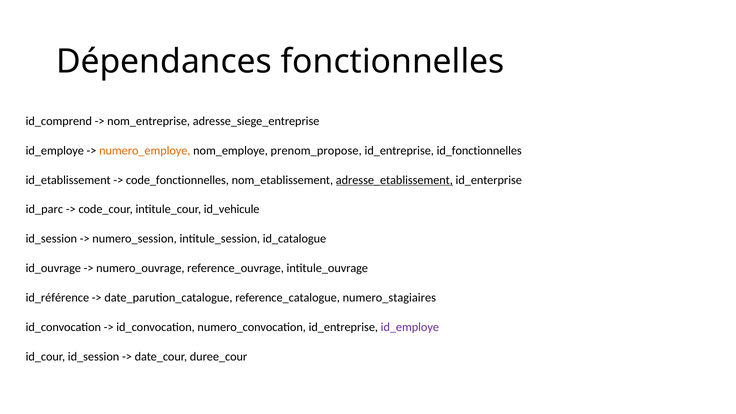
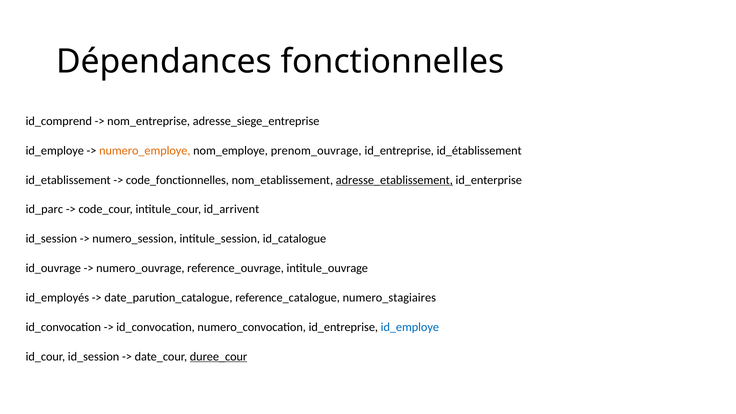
prenom_propose: prenom_propose -> prenom_ouvrage (316, 151)
id_fonctionnelles: id_fonctionnelles -> id_établissement (479, 151)
id_vehicule: id_vehicule -> id_arrivent (232, 209)
id_référence: id_référence -> id_employés (57, 298)
id_employe colour: purple -> blue (410, 327)
duree_cour underline: none -> present (219, 357)
